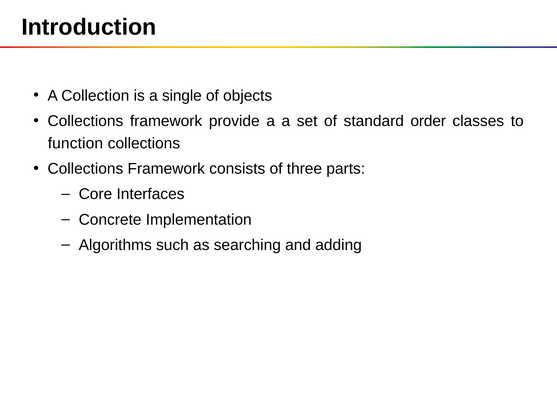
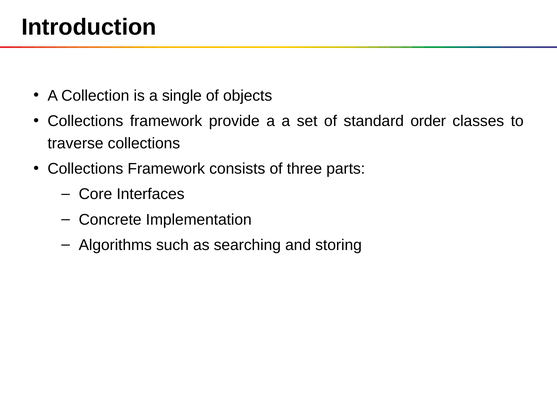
function: function -> traverse (76, 143)
adding: adding -> storing (339, 245)
